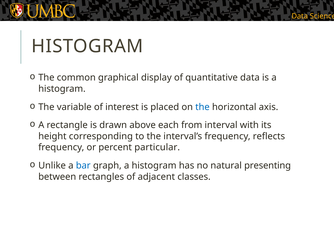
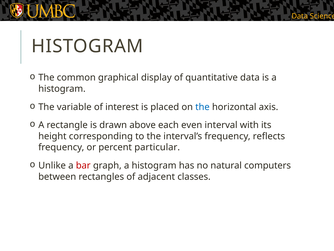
from: from -> even (192, 125)
bar colour: blue -> red (83, 165)
presenting: presenting -> computers (268, 165)
